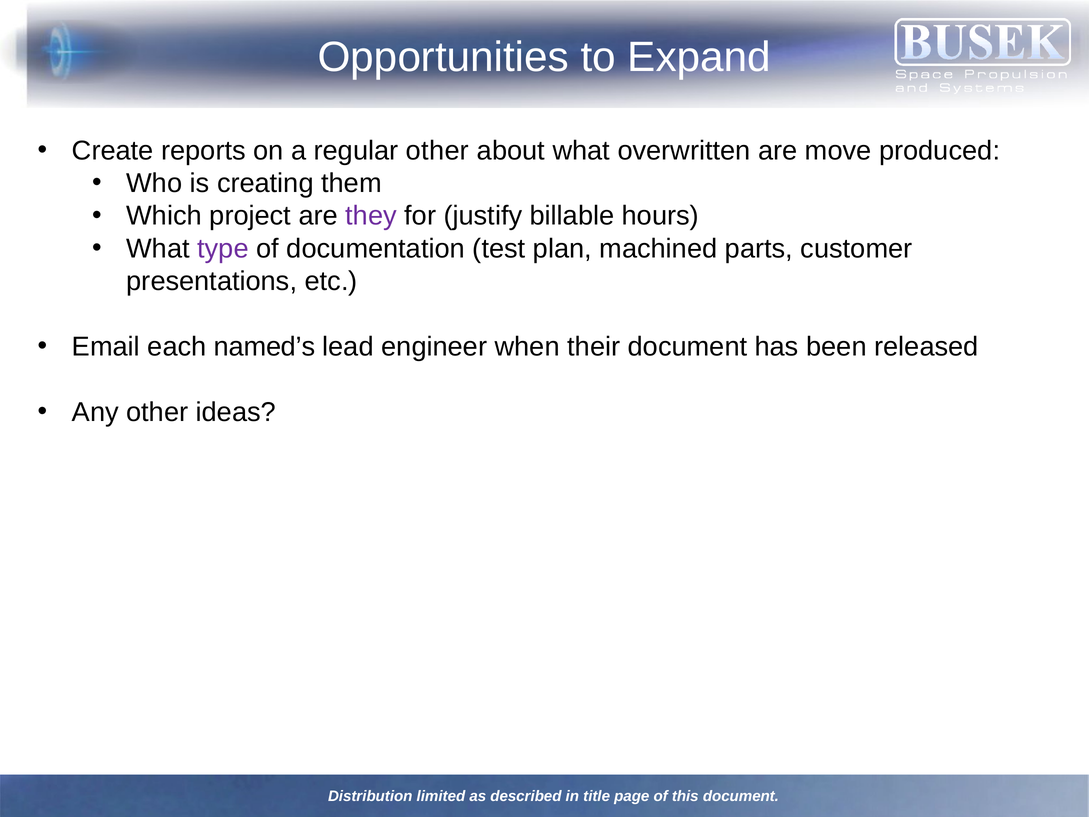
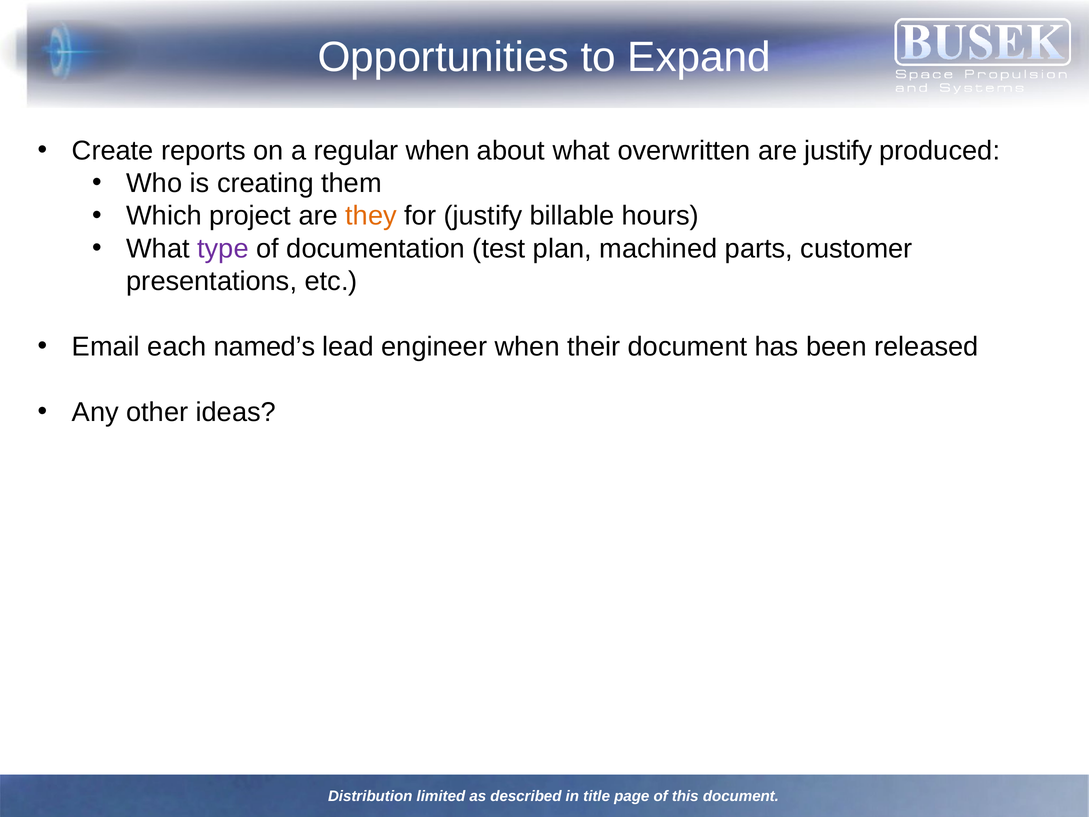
regular other: other -> when (438, 151)
are move: move -> justify (838, 151)
they colour: purple -> orange (371, 216)
